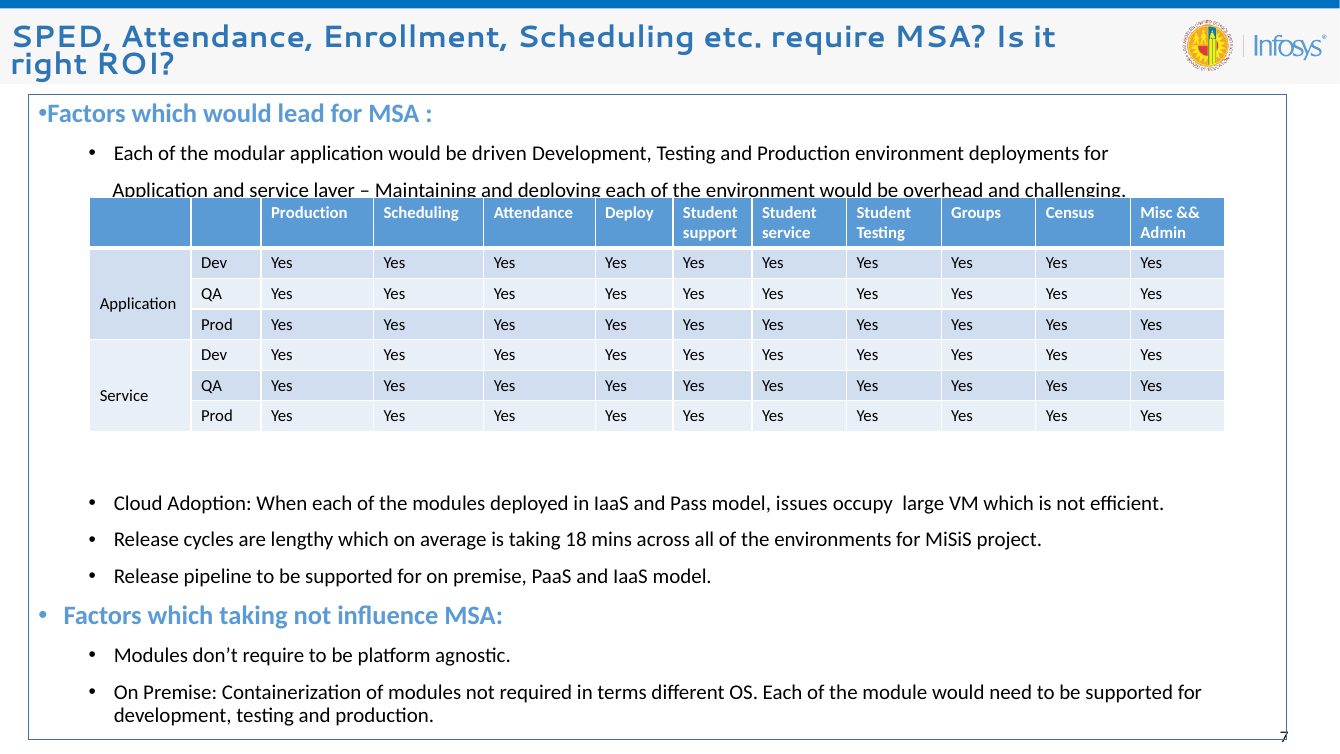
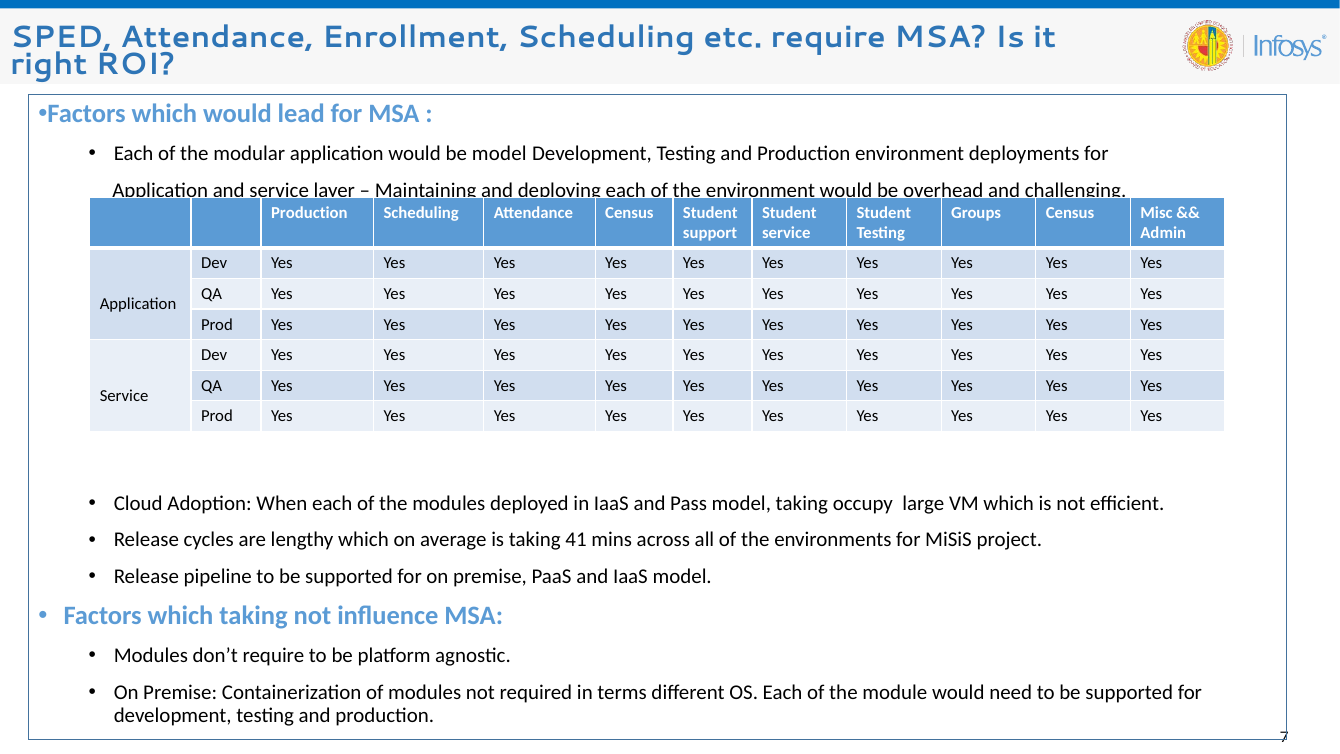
be driven: driven -> model (499, 154)
Attendance Deploy: Deploy -> Census (629, 212)
model issues: issues -> taking (802, 503)
18: 18 -> 41 (576, 540)
